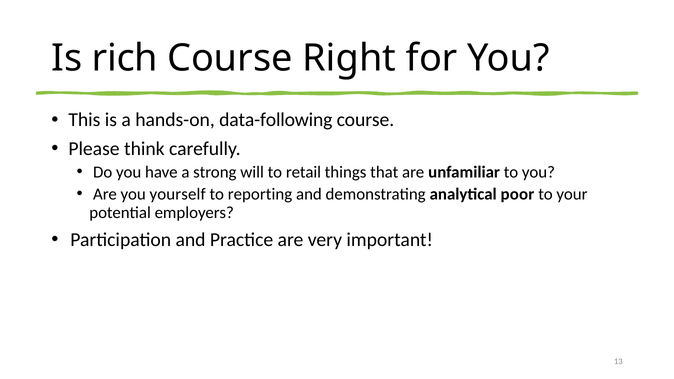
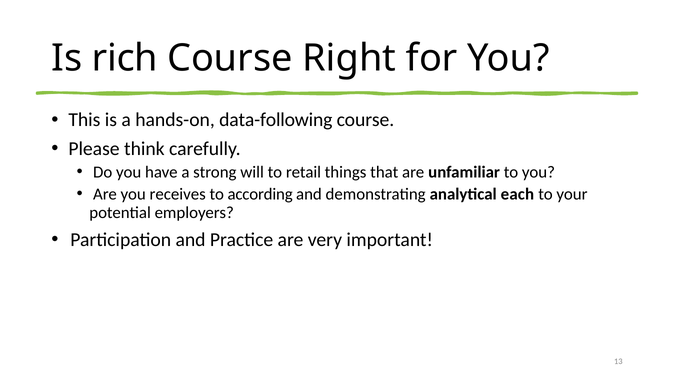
yourself: yourself -> receives (178, 194)
reporting: reporting -> according (260, 194)
poor: poor -> each (517, 194)
